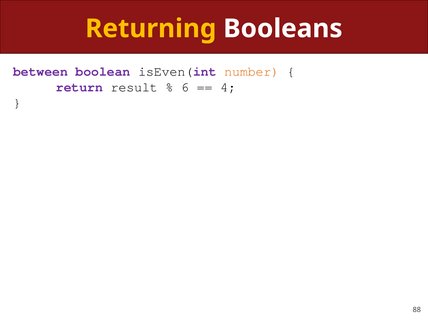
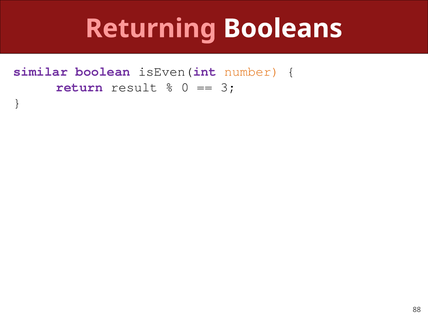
Returning colour: yellow -> pink (151, 29)
between: between -> similar (41, 71)
6: 6 -> 0 (185, 87)
4: 4 -> 3 (228, 87)
